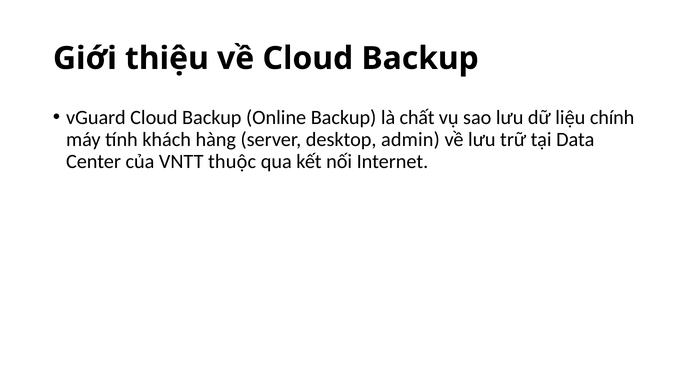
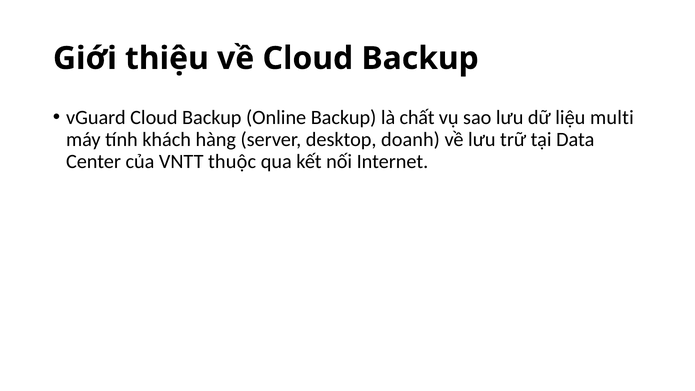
chính: chính -> multi (612, 118)
admin: admin -> doanh (410, 139)
